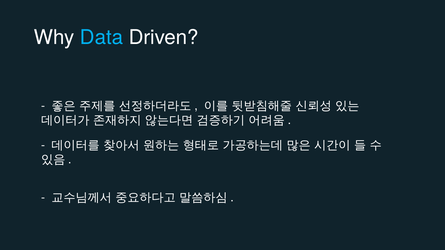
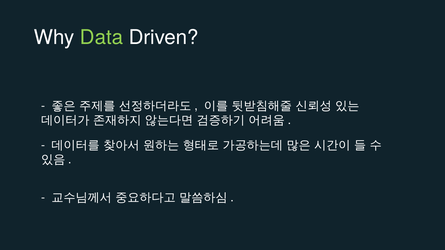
Data colour: light blue -> light green (102, 37)
